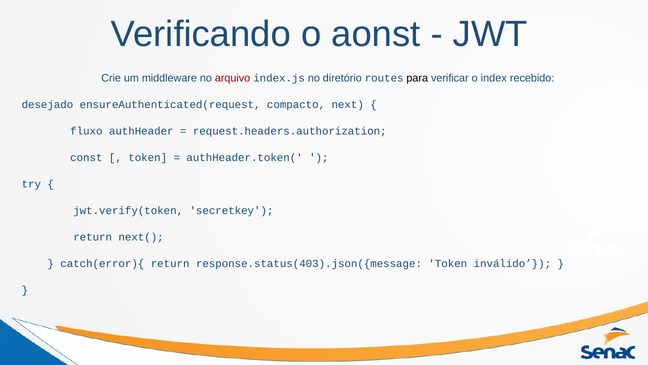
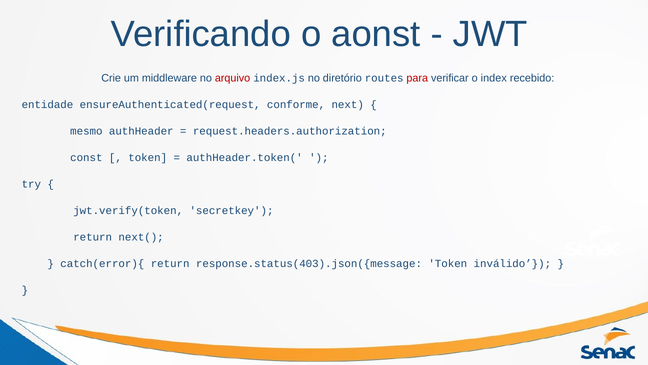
para colour: black -> red (417, 78)
desejado: desejado -> entidade (47, 105)
compacto: compacto -> conforme (296, 105)
fluxo: fluxo -> mesmo (86, 131)
